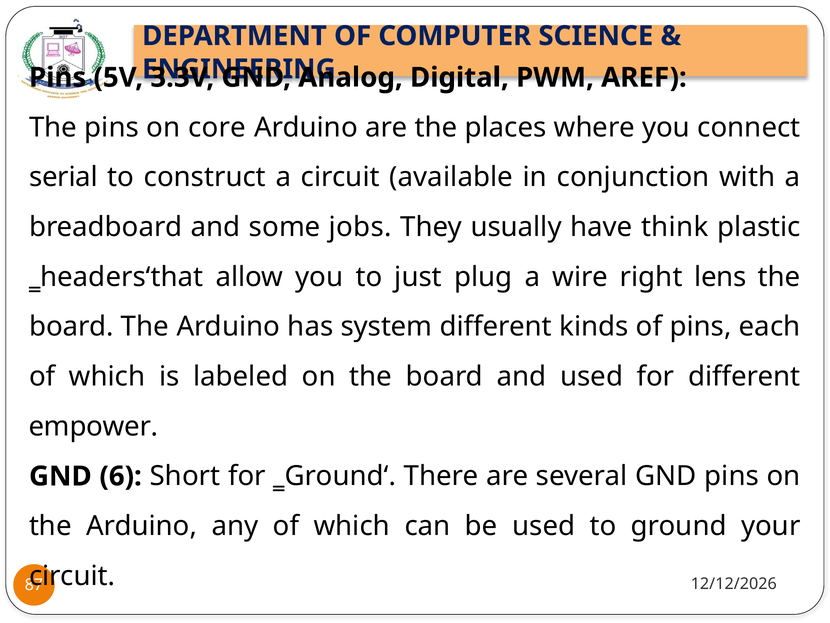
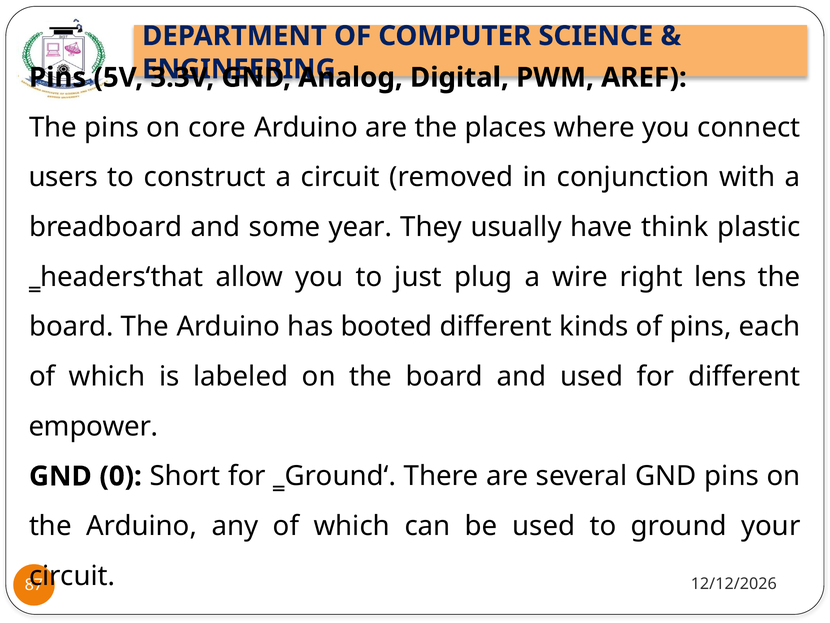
serial: serial -> users (63, 177)
available: available -> removed (451, 177)
jobs: jobs -> year (361, 227)
system: system -> booted (387, 326)
6: 6 -> 0 (121, 476)
